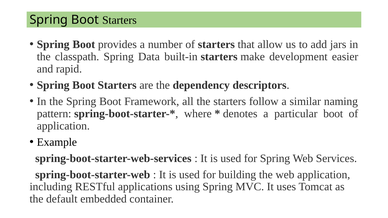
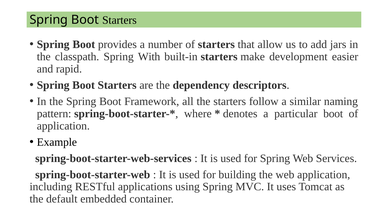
Data: Data -> With (149, 57)
